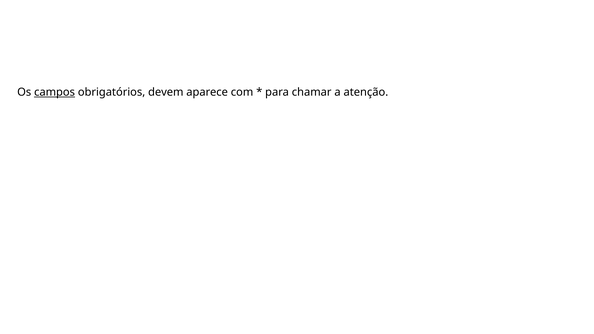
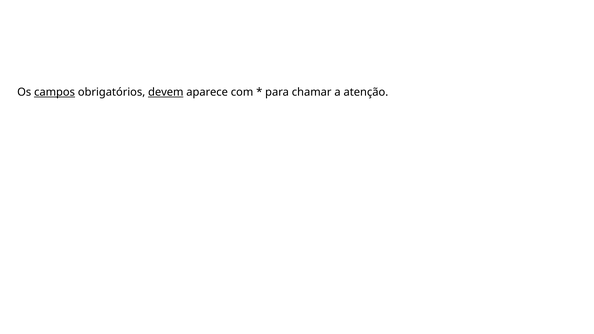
devem underline: none -> present (166, 92)
